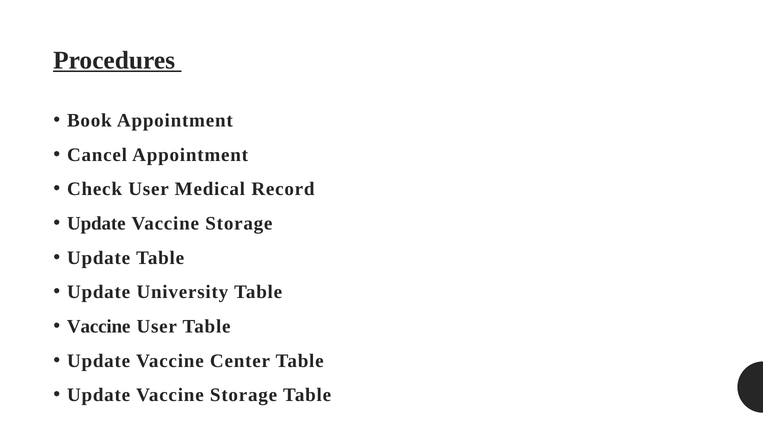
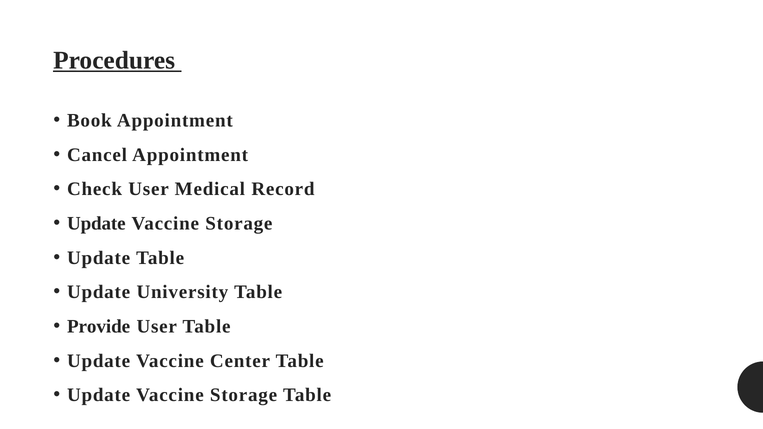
Vaccine: Vaccine -> Provide (99, 327)
